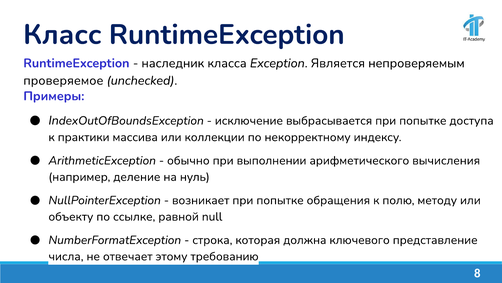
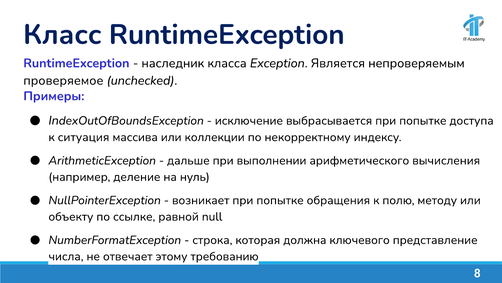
практики: практики -> ситуация (84, 137)
обычно: обычно -> дальше (188, 160)
